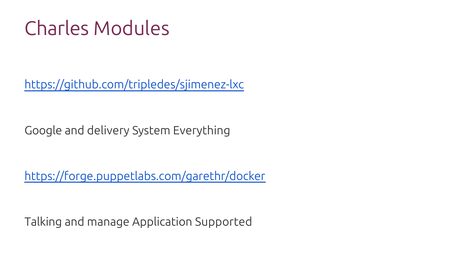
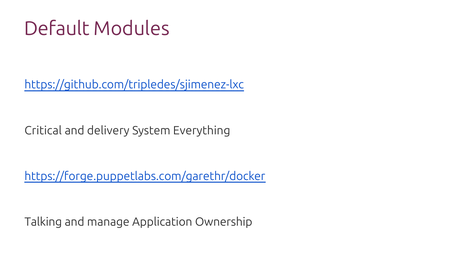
Charles: Charles -> Default (57, 29)
Google: Google -> Critical (43, 131)
Supported: Supported -> Ownership (224, 222)
